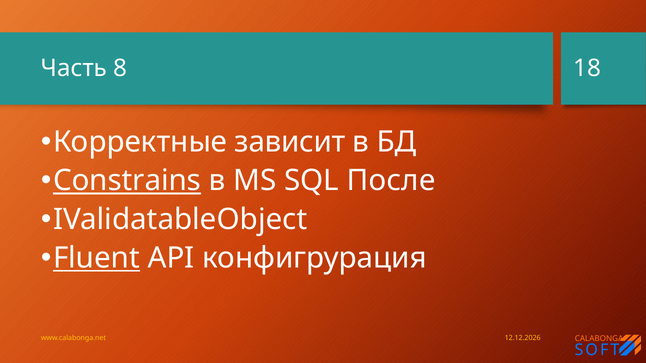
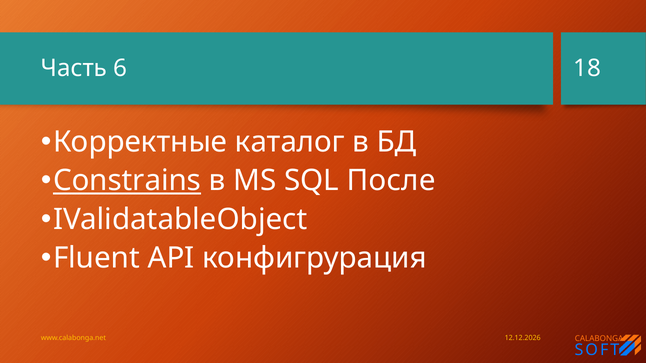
8: 8 -> 6 (120, 68)
зависит: зависит -> каталог (290, 142)
Fluent underline: present -> none (96, 258)
